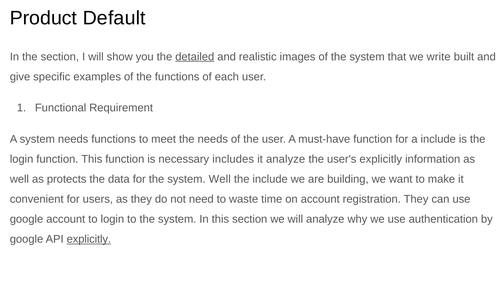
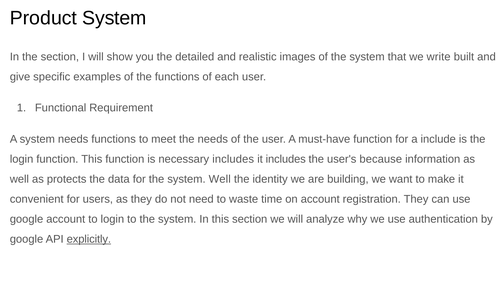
Product Default: Default -> System (114, 18)
detailed underline: present -> none (195, 57)
it analyze: analyze -> includes (286, 159)
user's explicitly: explicitly -> because (381, 159)
the include: include -> identity (270, 179)
